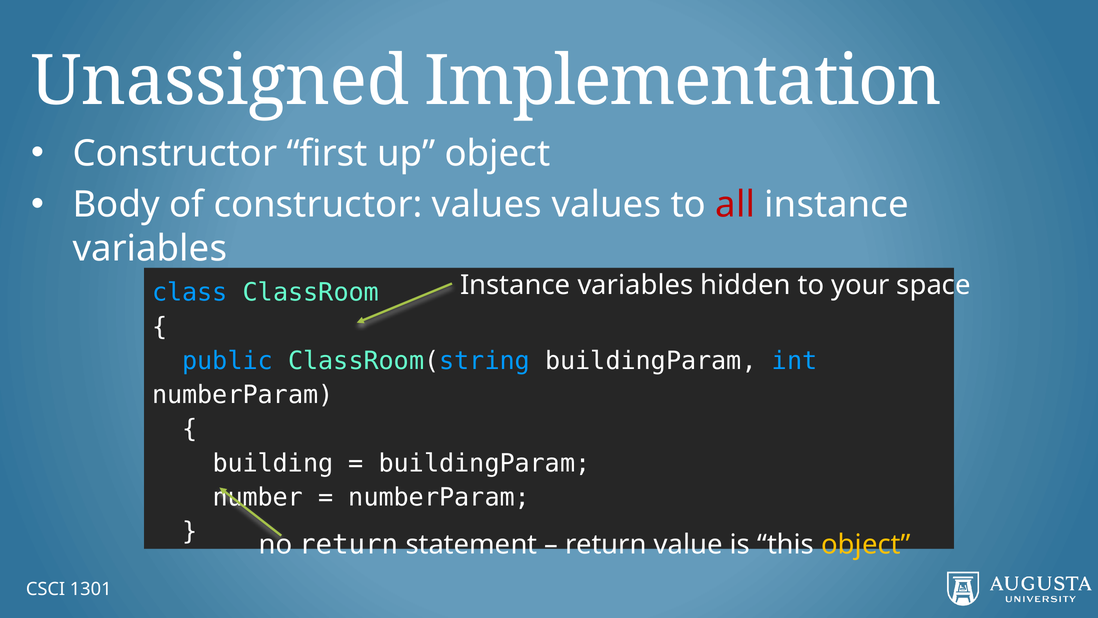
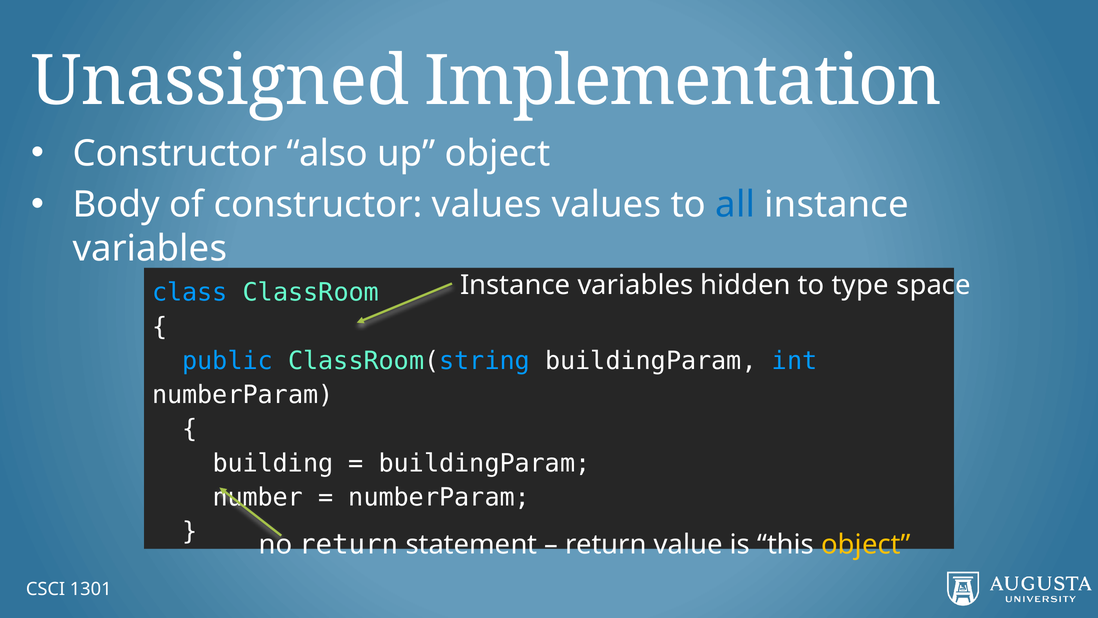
first: first -> also (327, 154)
all colour: red -> blue (735, 205)
your: your -> type (860, 285)
